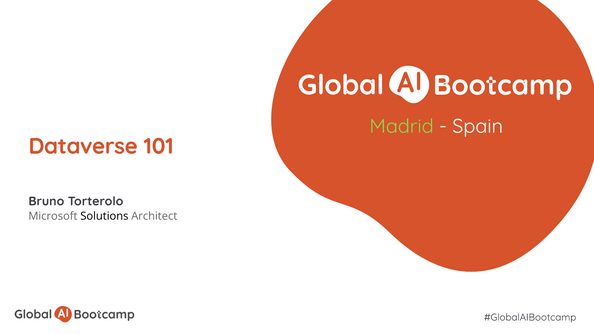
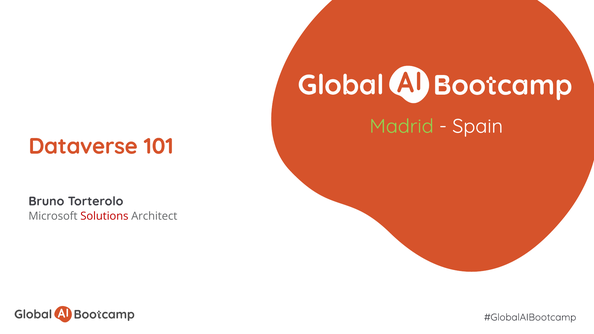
Solutions colour: black -> red (104, 216)
